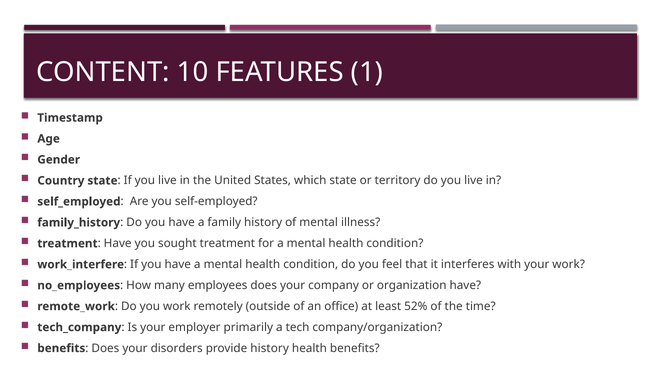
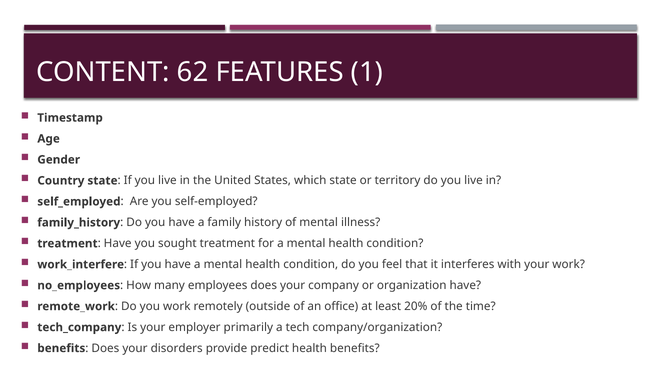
10: 10 -> 62 (193, 72)
52%: 52% -> 20% (416, 306)
provide history: history -> predict (270, 348)
